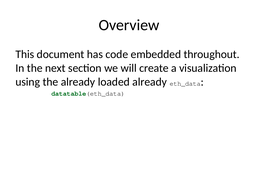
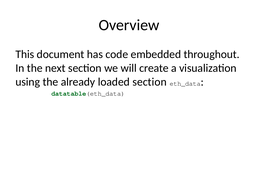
loaded already: already -> section (150, 82)
